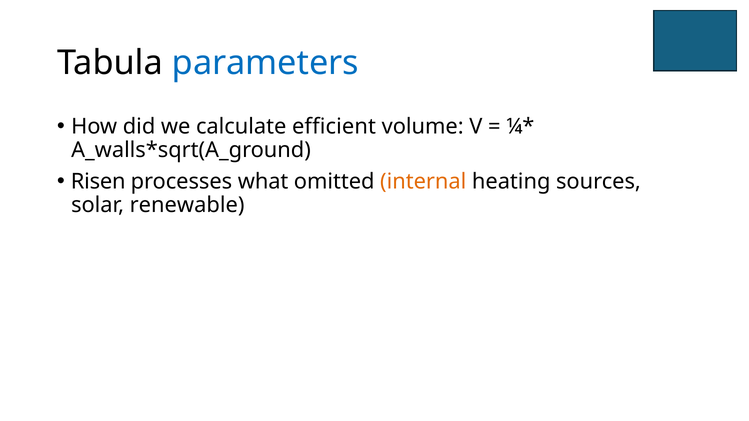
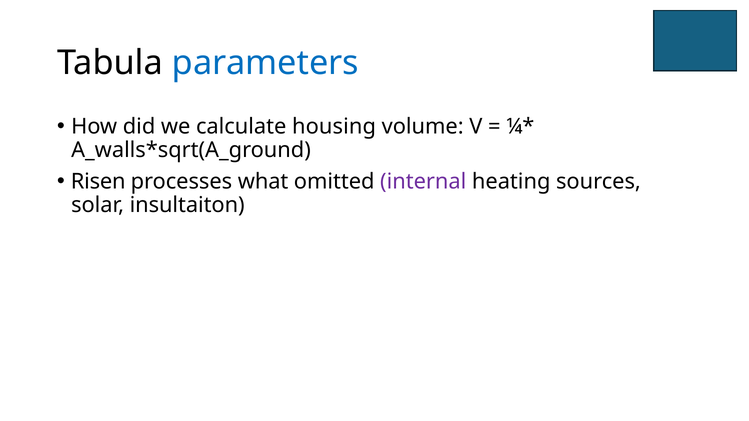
efficient: efficient -> housing (334, 127)
internal colour: orange -> purple (423, 182)
renewable: renewable -> insultaiton (187, 205)
